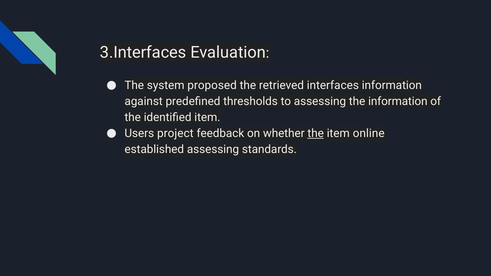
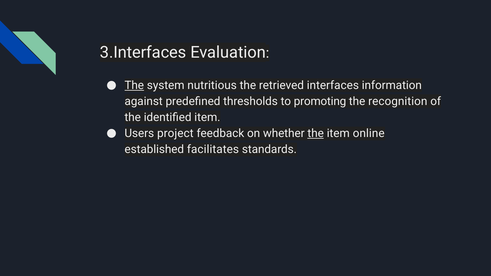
The underline: none -> present (134, 85)
proposed: proposed -> nutritious (212, 85)
to assessing: assessing -> promoting (320, 102)
the information: information -> recognition (398, 102)
established assessing: assessing -> facilitates (213, 150)
